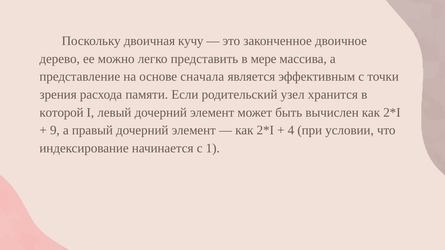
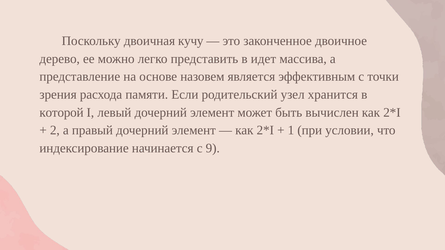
мере: мере -> идет (263, 59)
сначала: сначала -> назовем (202, 77)
9: 9 -> 2 (55, 131)
4: 4 -> 1 (291, 131)
1: 1 -> 9 (213, 148)
